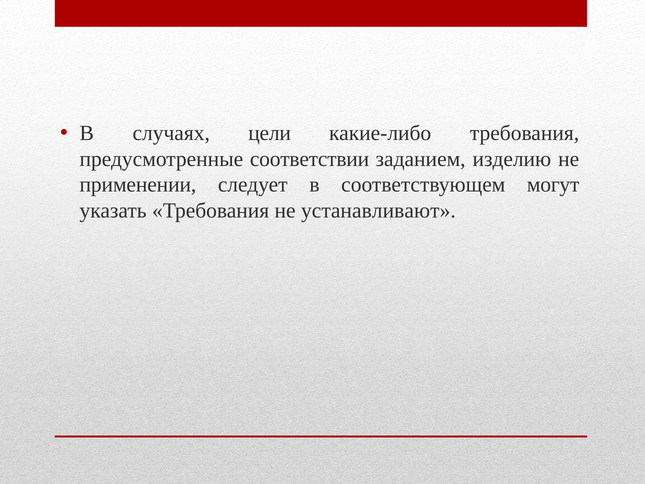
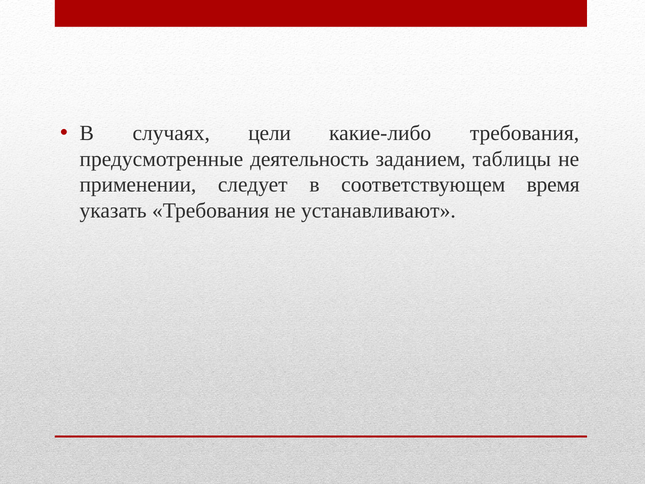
соответствии: соответствии -> деятельность (310, 159)
изделию: изделию -> таблицы (512, 159)
могут: могут -> время (553, 185)
